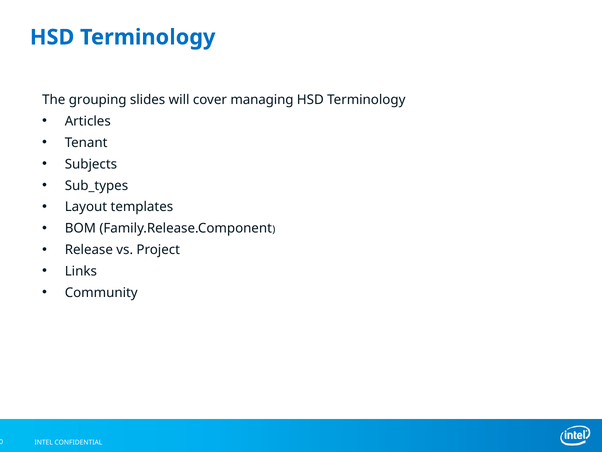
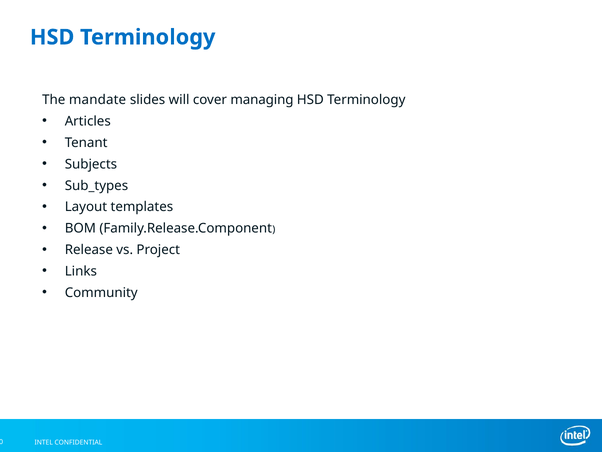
grouping: grouping -> mandate (98, 100)
